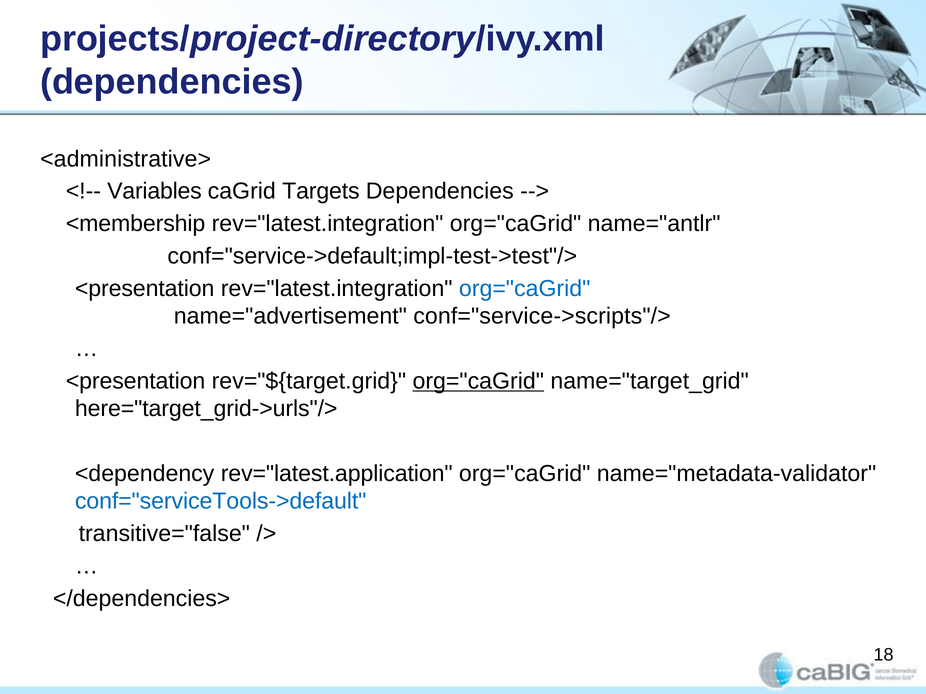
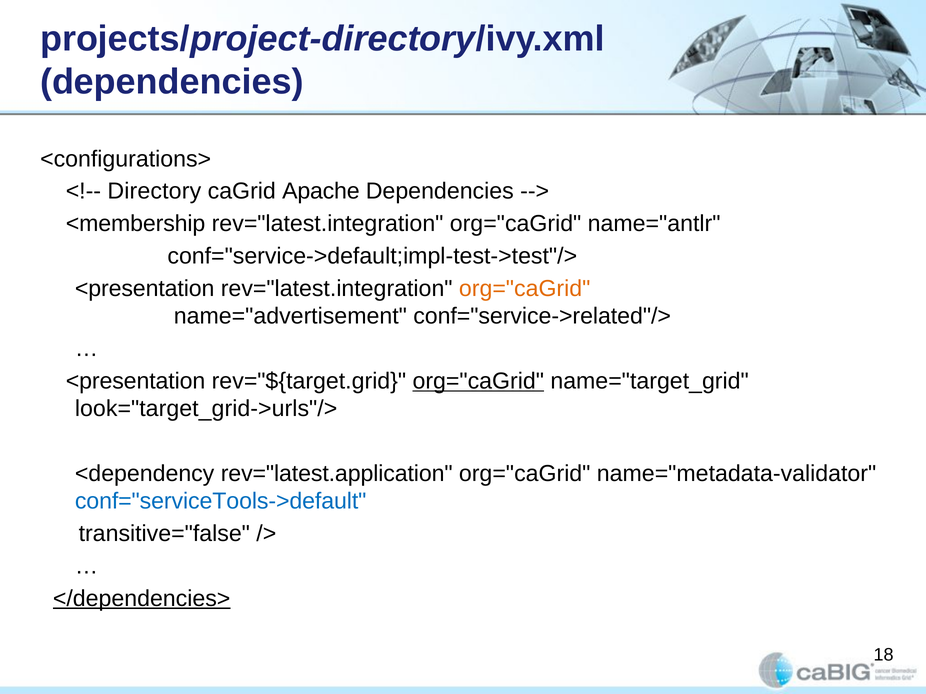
<administrative>: <administrative> -> <configurations> (126, 159)
Variables: Variables -> Directory (154, 191)
Targets: Targets -> Apache (321, 191)
org="caGrid colour: blue -> orange (525, 289)
conf="service->scripts"/>: conf="service->scripts"/> -> conf="service->related"/> (542, 316)
here="target_grid->urls"/>: here="target_grid->urls"/> -> look="target_grid->urls"/> (206, 409)
</dependencies> underline: none -> present (142, 599)
